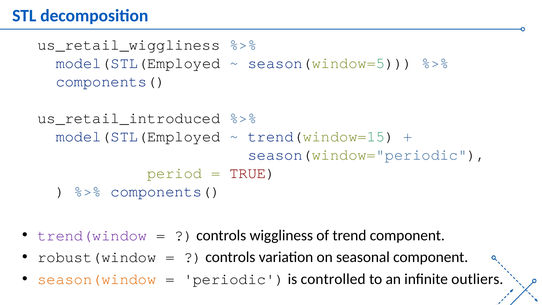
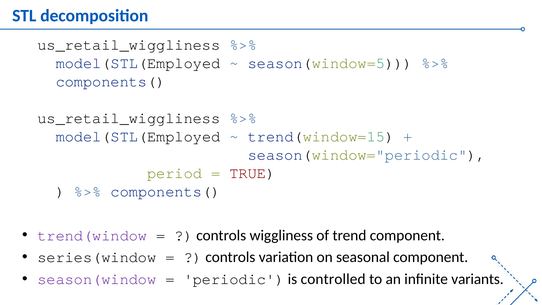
us_retail_introduced: us_retail_introduced -> us_retail_wiggliness (129, 118)
robust(window: robust(window -> series(window (97, 257)
season(window colour: orange -> purple (97, 279)
outliers: outliers -> variants (477, 279)
